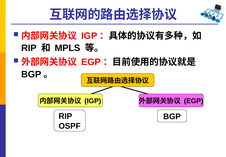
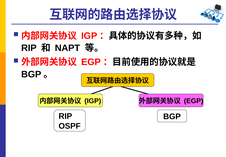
MPLS: MPLS -> NAPT (68, 48)
